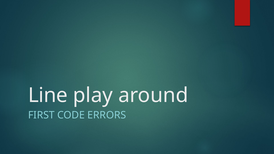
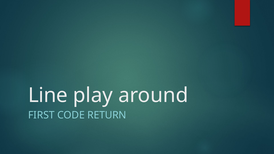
ERRORS: ERRORS -> RETURN (107, 115)
